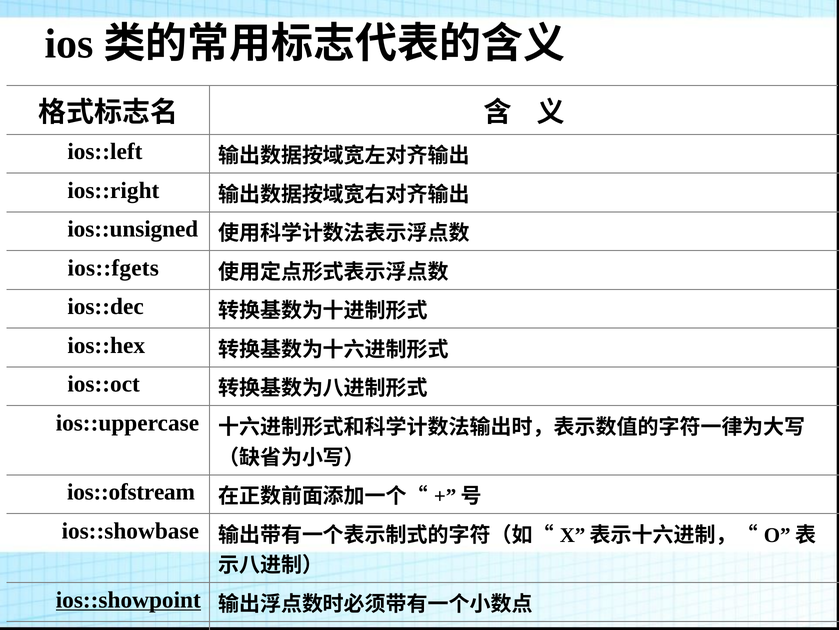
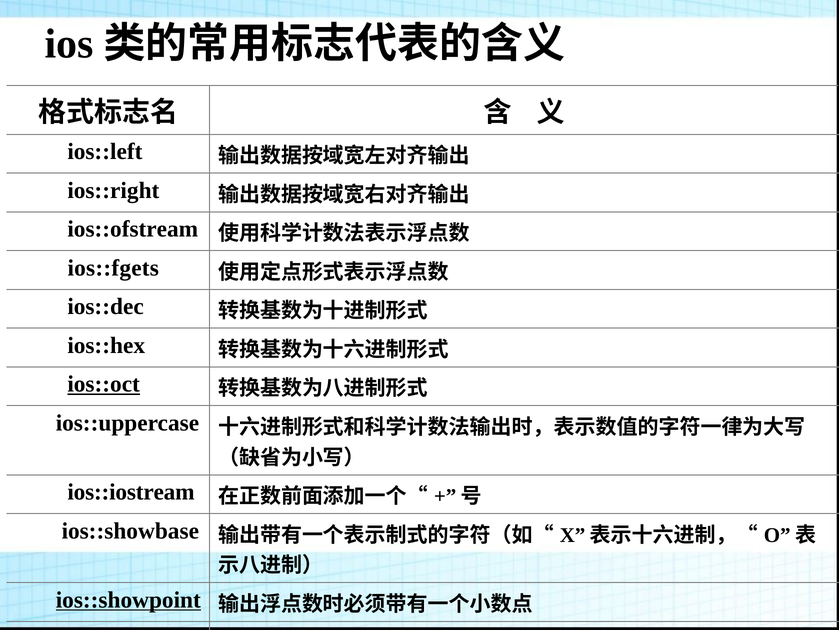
ios::unsigned: ios::unsigned -> ios::ofstream (133, 229)
ios::oct underline: none -> present (104, 384)
ios::ofstream: ios::ofstream -> ios::iostream (131, 492)
